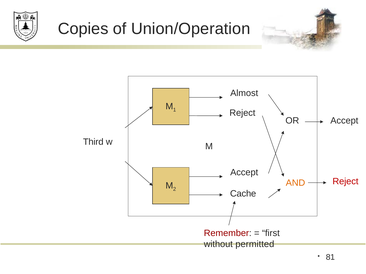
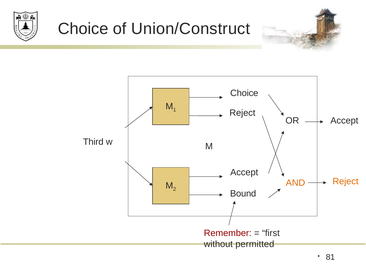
Copies: Copies -> Choice (83, 29)
Union/Operation: Union/Operation -> Union/Construct (191, 29)
Almost: Almost -> Choice (244, 93)
Reject colour: red -> orange (345, 182)
Cache: Cache -> Bound (243, 194)
